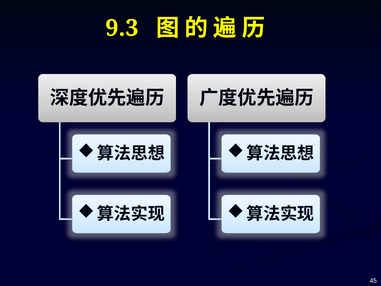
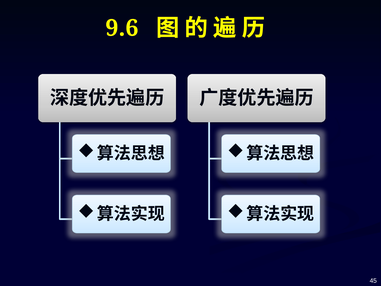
9.3: 9.3 -> 9.6 (122, 28)
